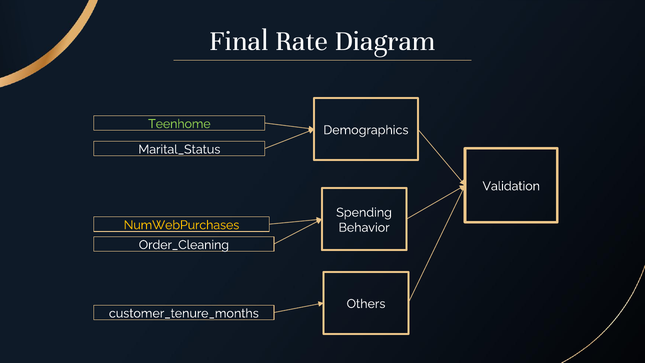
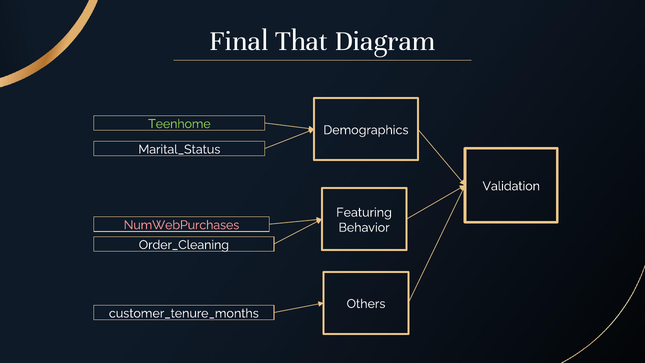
Rate: Rate -> That (302, 40)
Spending: Spending -> Featuring (364, 212)
NumWebPurchases colour: yellow -> pink (182, 225)
